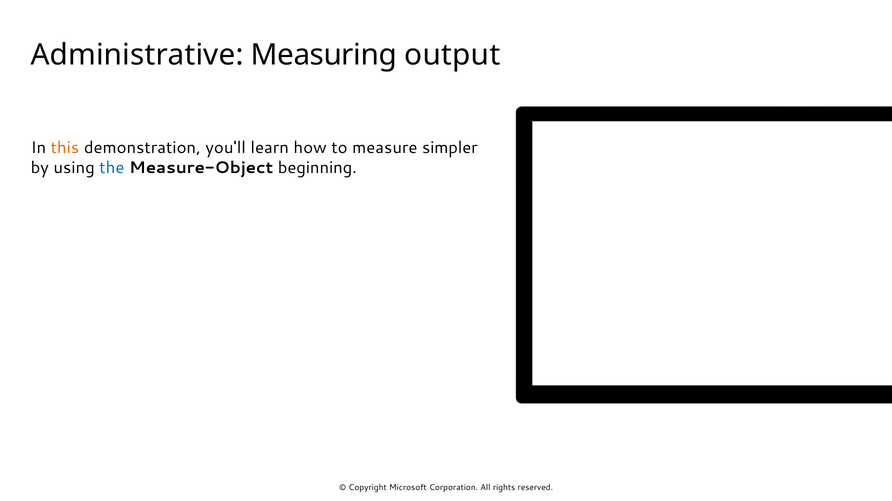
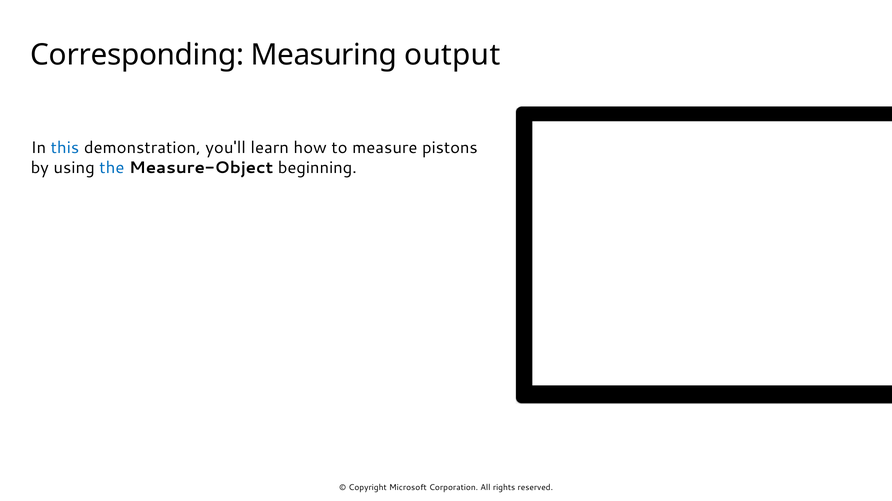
Administrative: Administrative -> Corresponding (137, 55)
this colour: orange -> blue (65, 148)
simpler: simpler -> pistons (450, 148)
